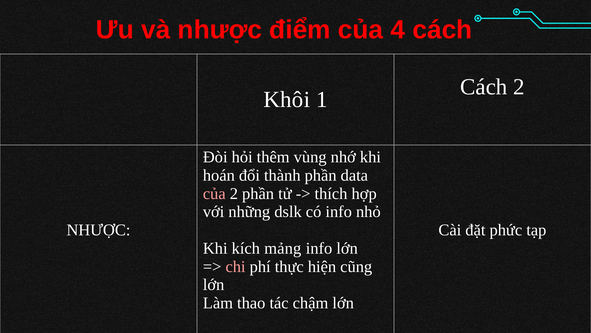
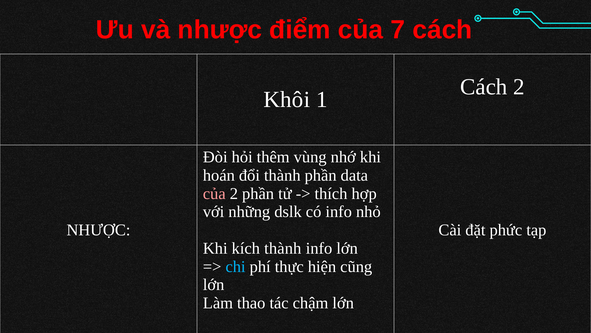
4: 4 -> 7 (398, 30)
kích mảng: mảng -> thành (283, 248)
chi colour: pink -> light blue (236, 266)
